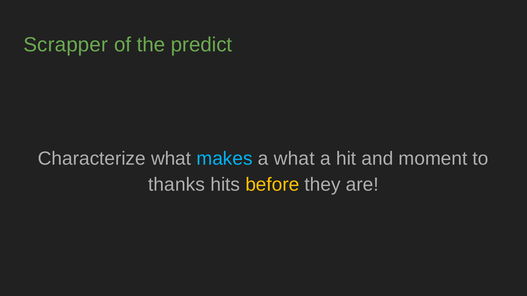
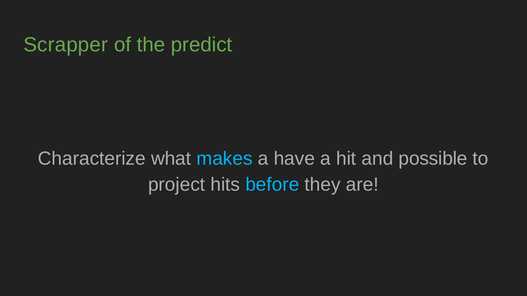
a what: what -> have (294, 159)
moment: moment -> possible (433, 159)
thanks: thanks -> project (177, 185)
before colour: yellow -> light blue (272, 185)
